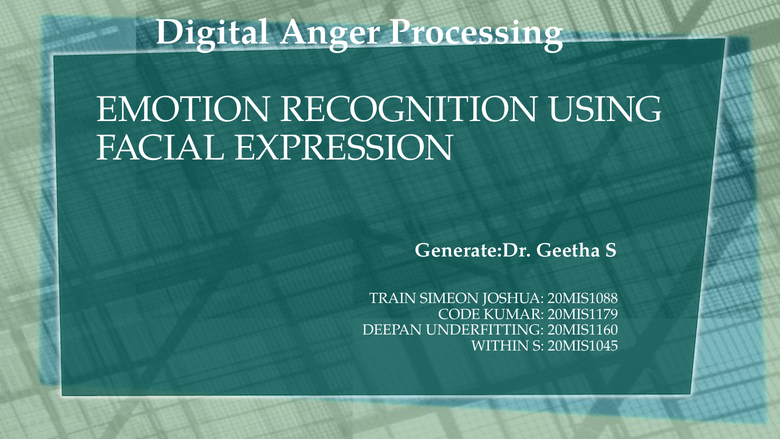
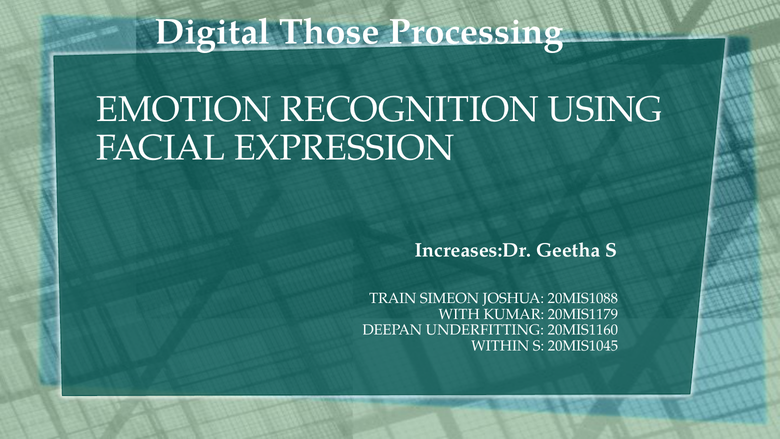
Anger: Anger -> Those (330, 32)
Generate:Dr: Generate:Dr -> Increases:Dr (473, 250)
CODE: CODE -> WITH (459, 314)
